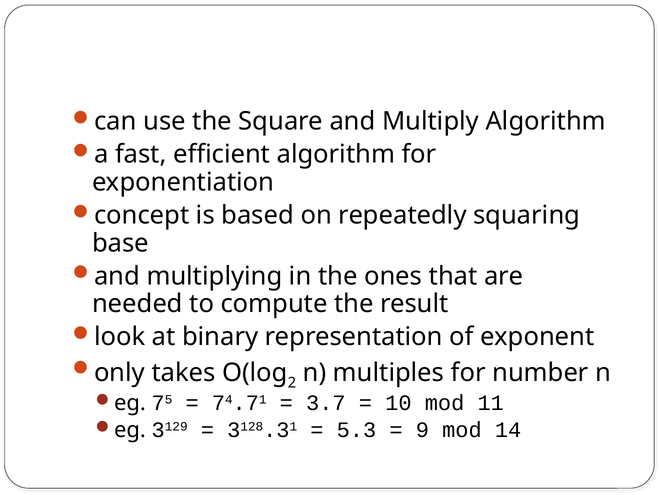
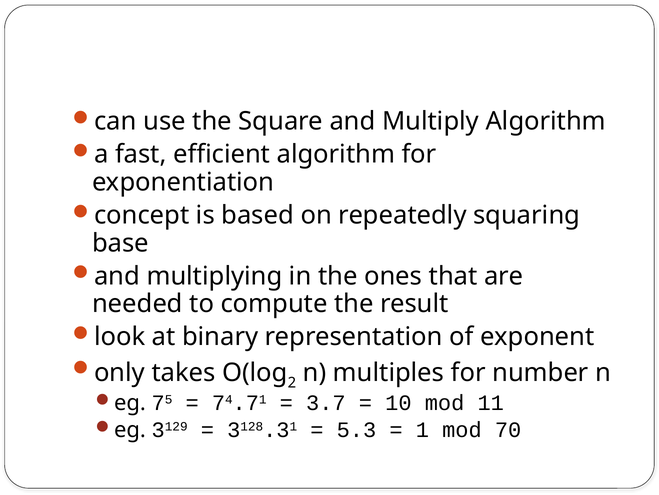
9: 9 -> 1 (422, 429)
14: 14 -> 70 (508, 429)
